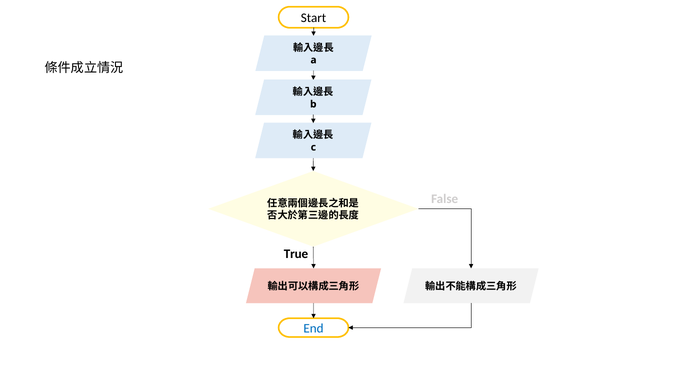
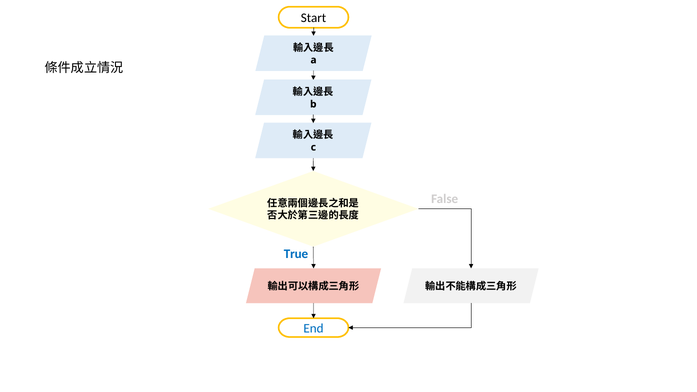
True colour: black -> blue (296, 254)
